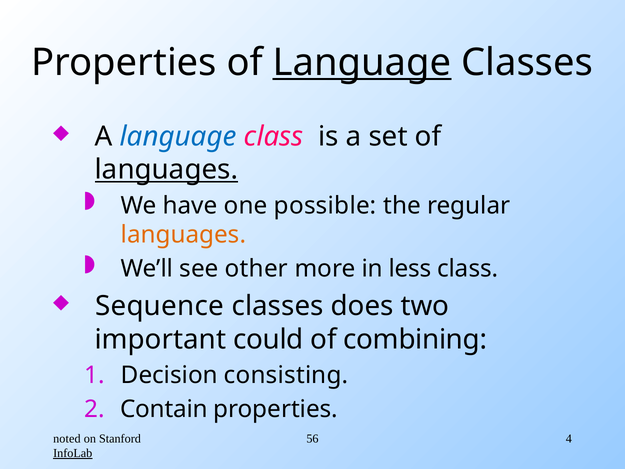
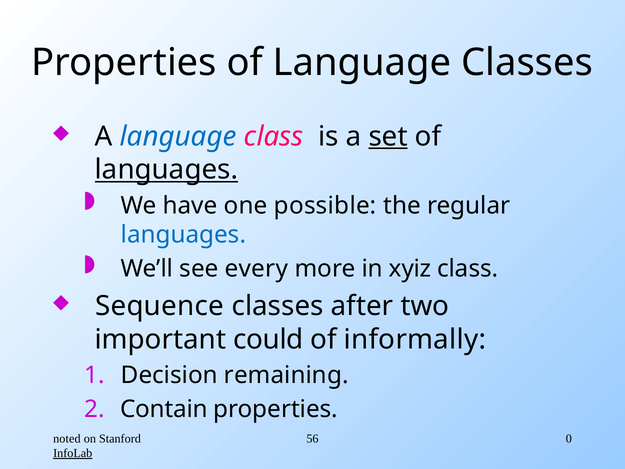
Language underline: present -> none (362, 63)
set underline: none -> present (388, 136)
languages colour: orange -> blue (183, 235)
other: other -> every (256, 269)
less: less -> xyiz (410, 269)
does: does -> after (362, 306)
combining: combining -> informally (415, 339)
consisting: consisting -> remaining (286, 375)
4: 4 -> 0 (569, 438)
